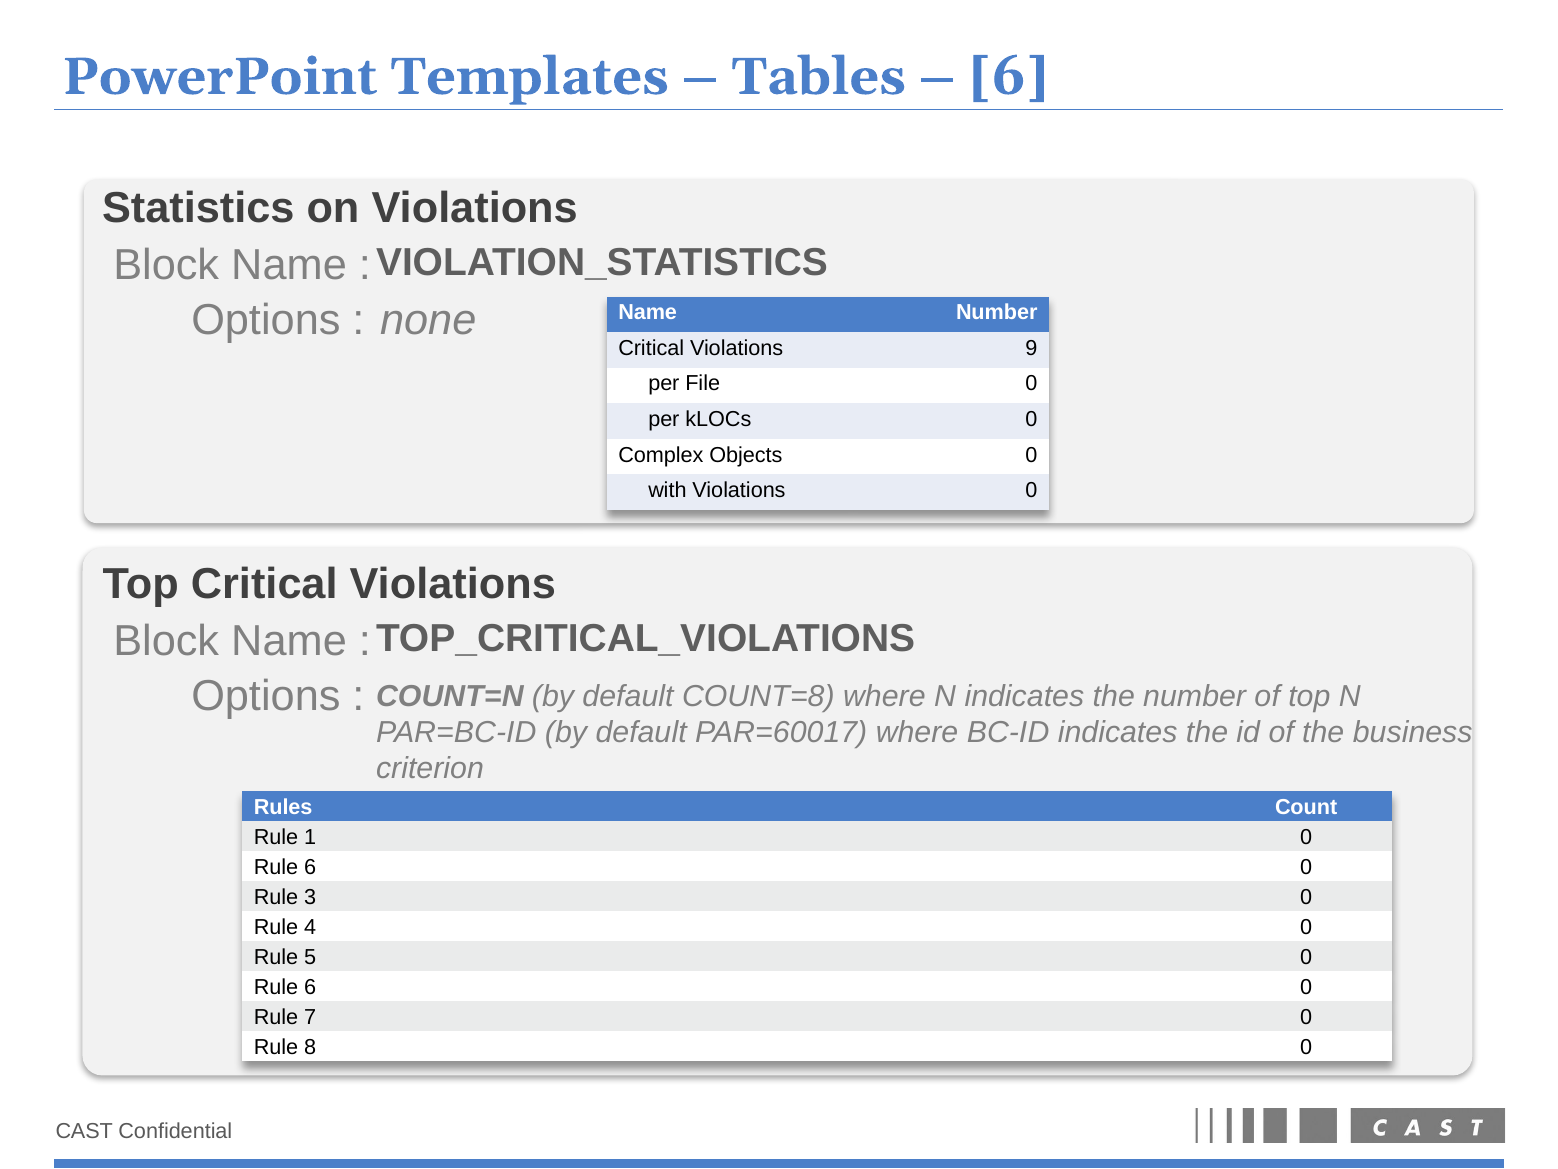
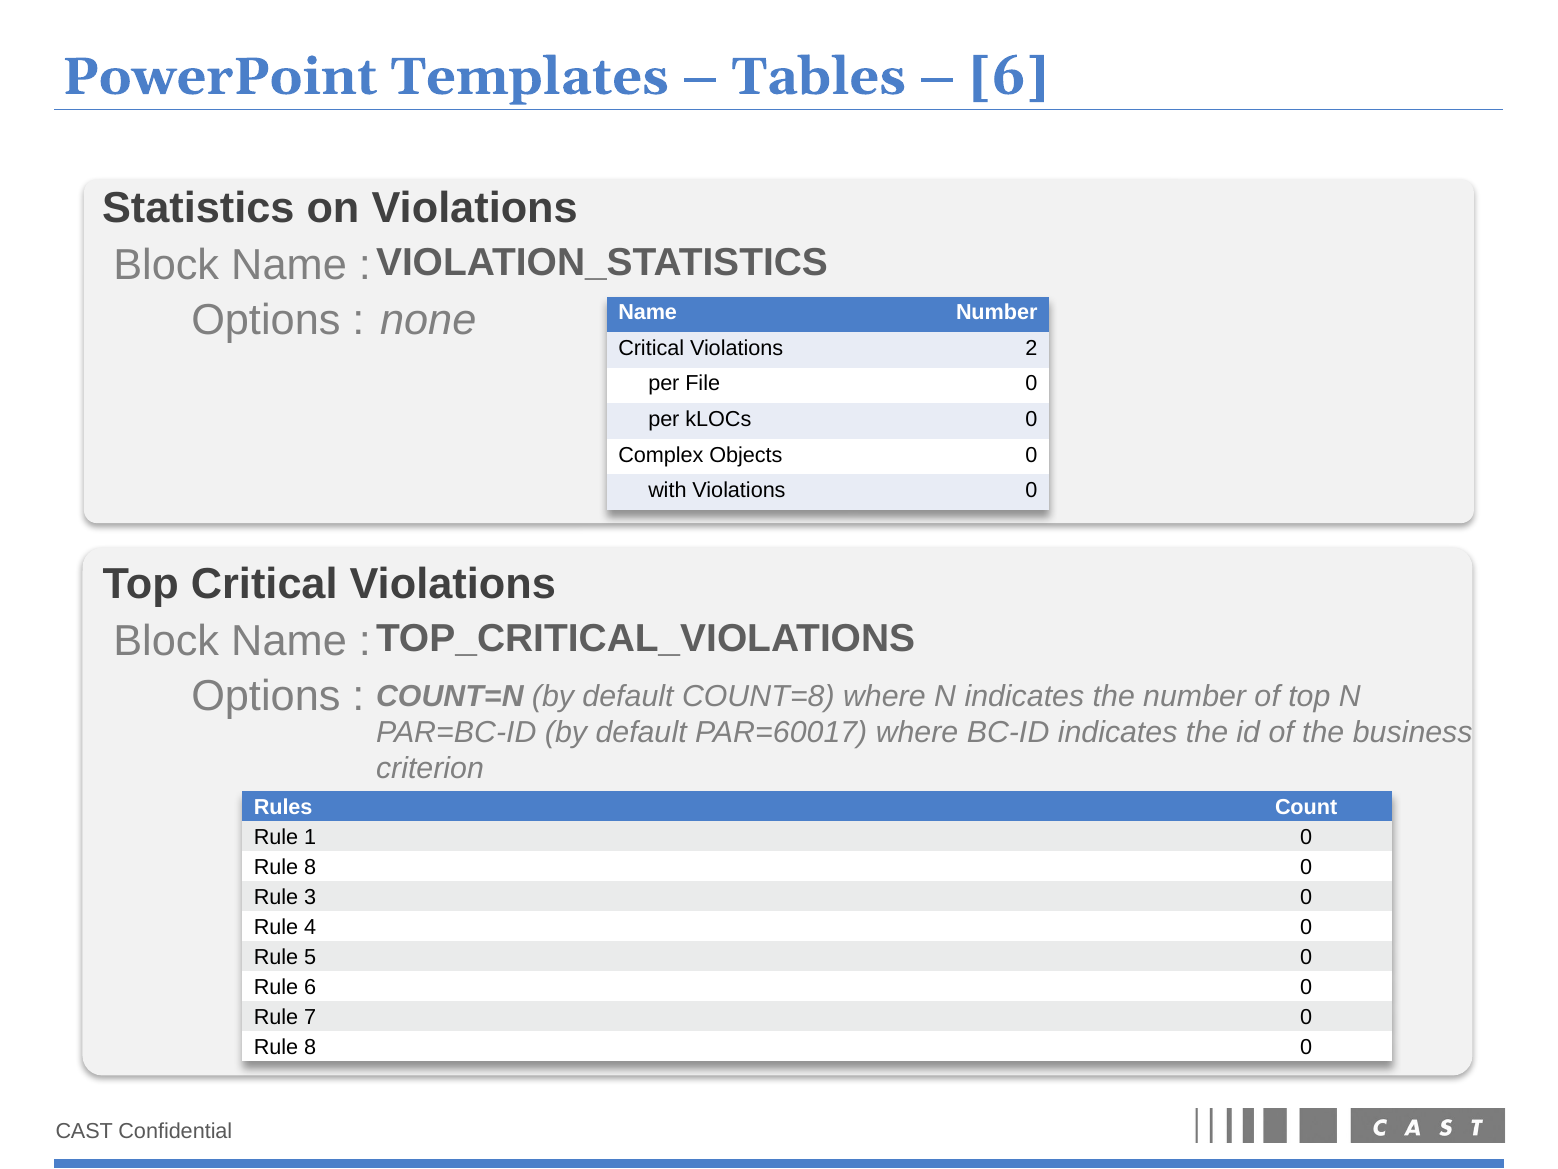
9: 9 -> 2 (1031, 348)
6: 6 -> 8 (310, 867)
